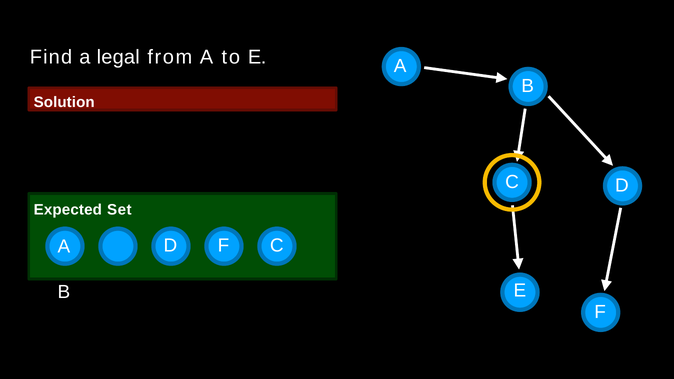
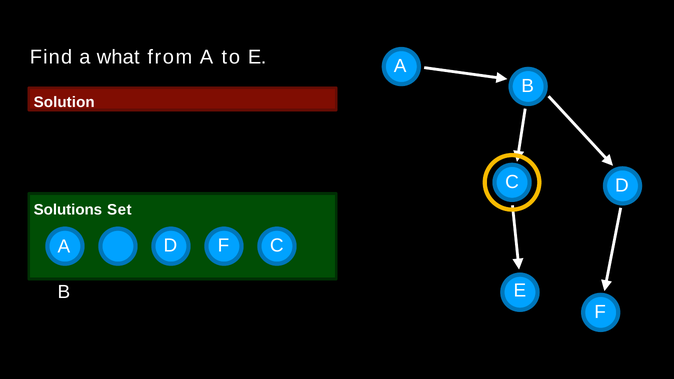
legal: legal -> what (118, 57)
Expected: Expected -> Solutions (68, 210)
